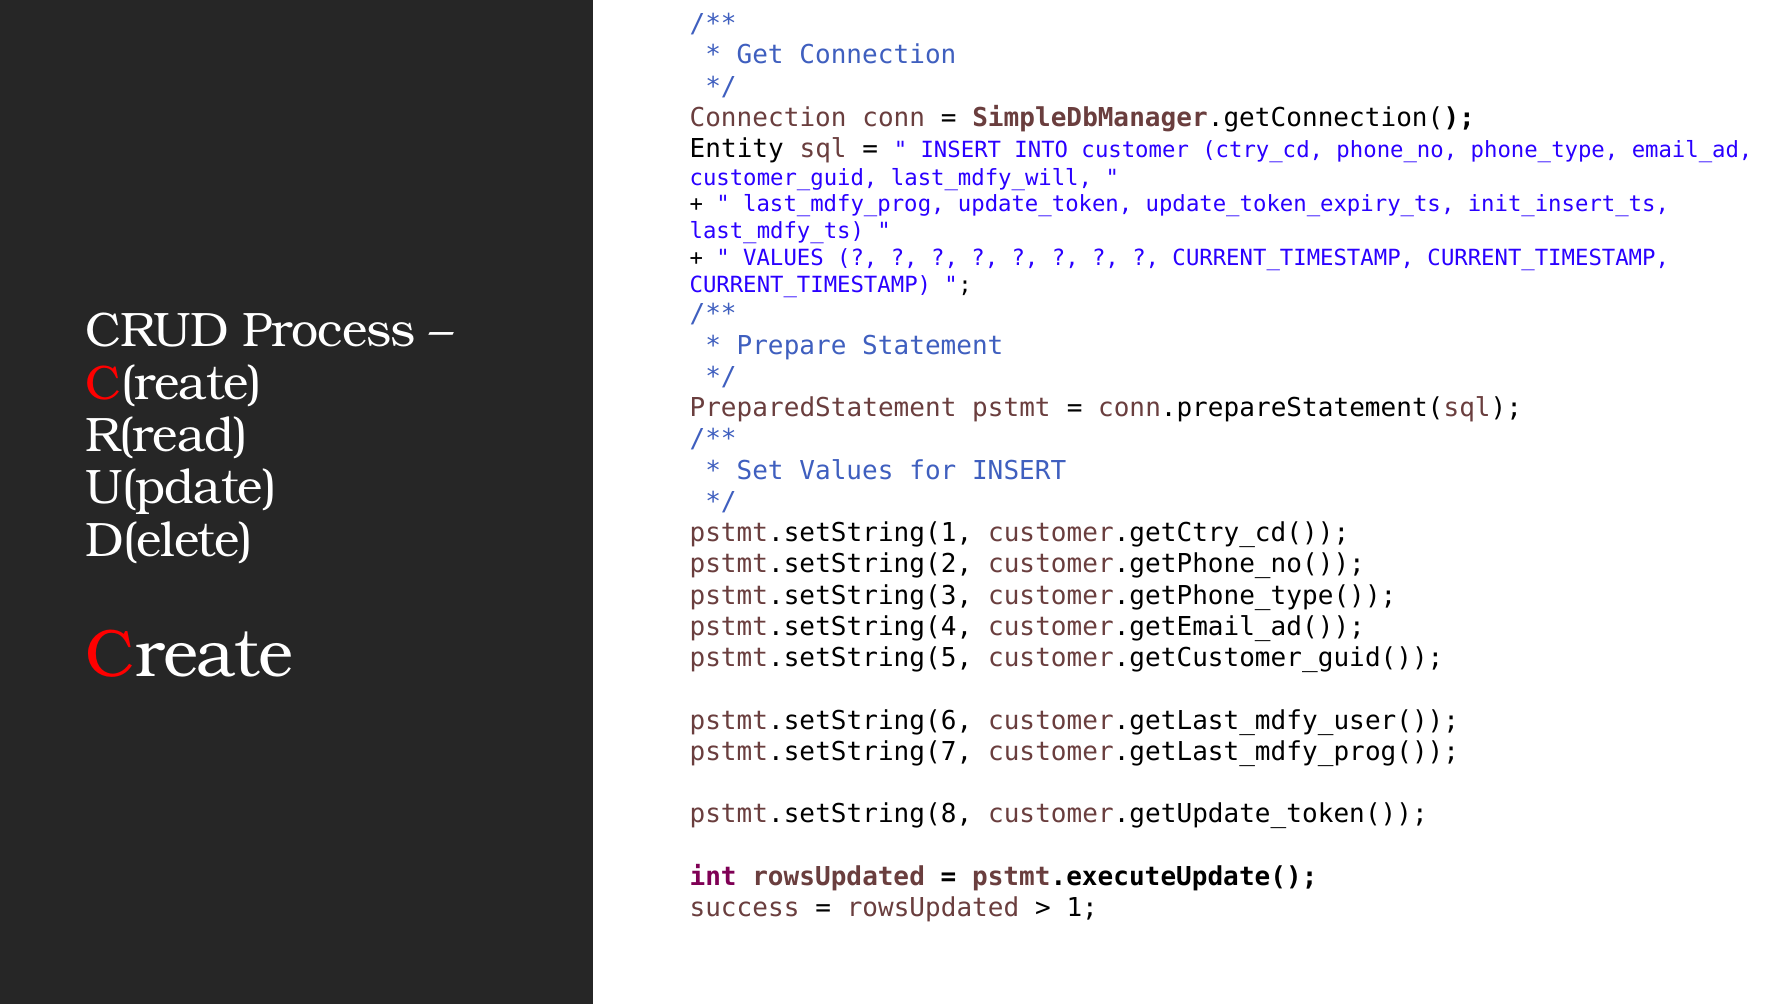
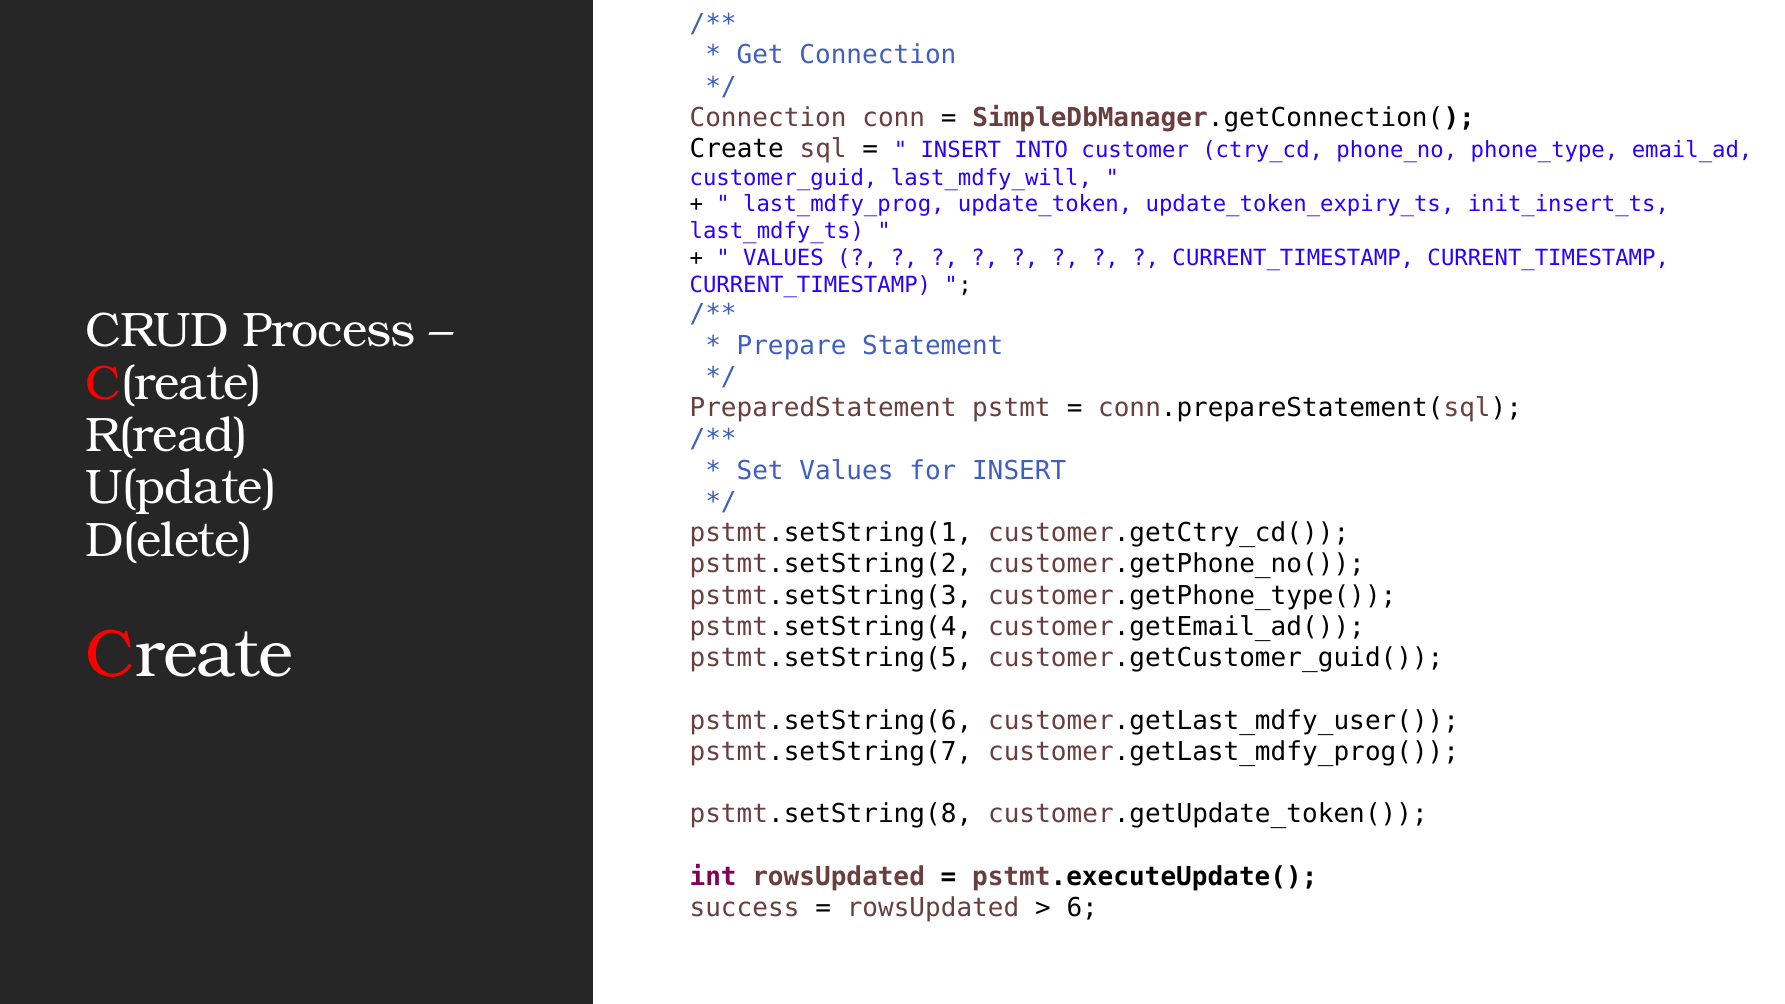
Entity: Entity -> Create (737, 149)
1: 1 -> 6 (1082, 908)
